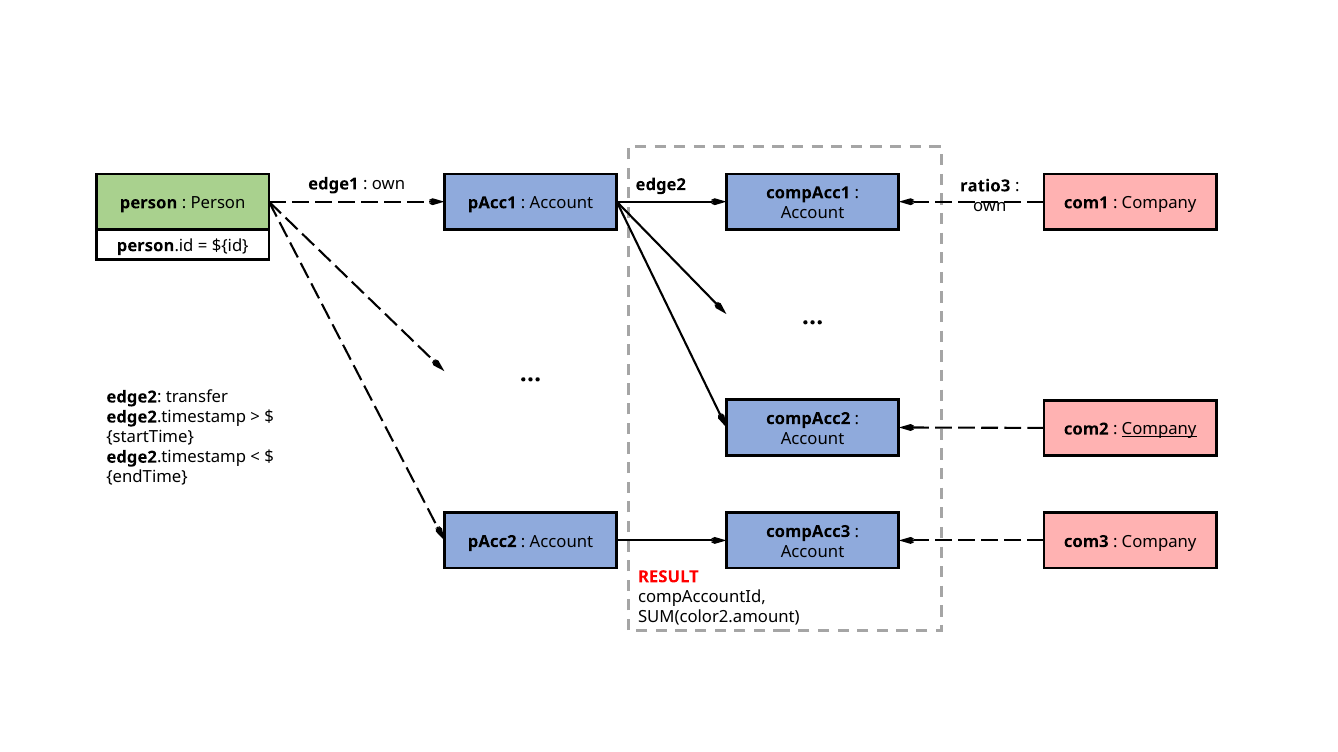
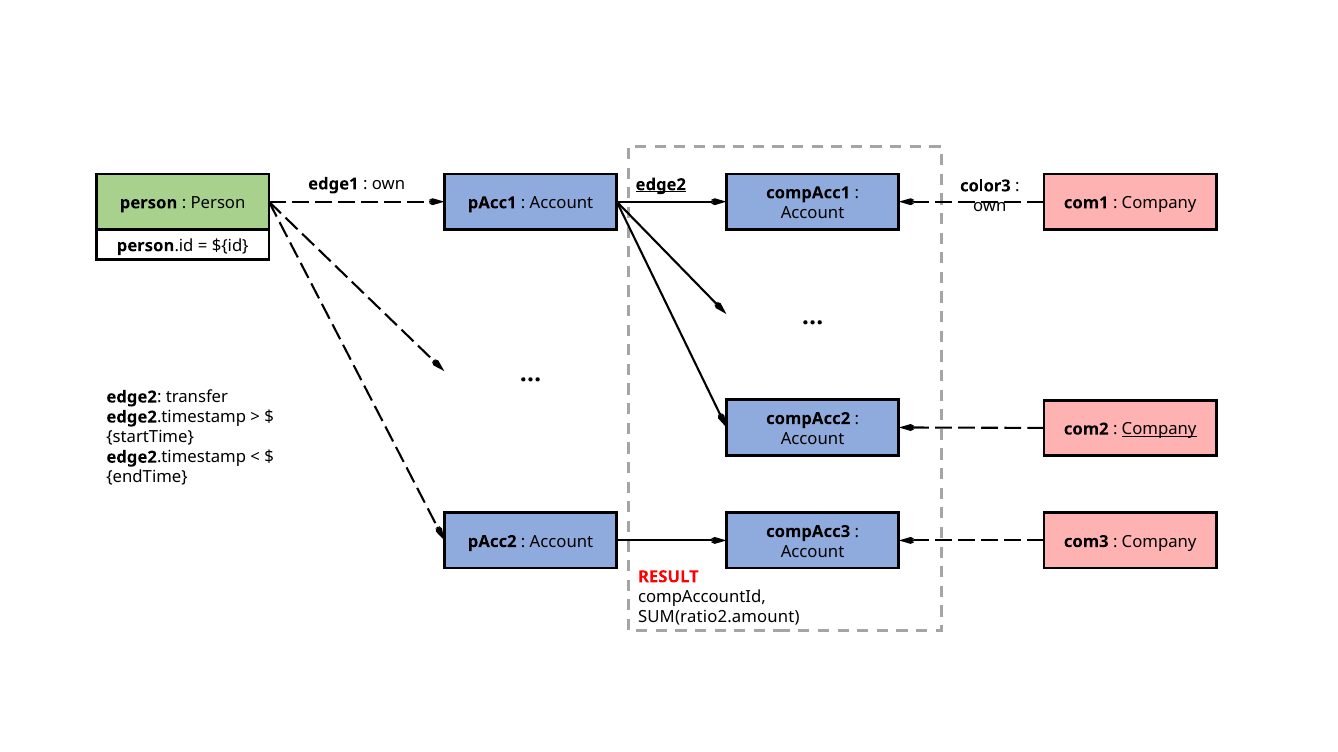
ratio3: ratio3 -> color3 (985, 186)
edge2 underline: none -> present (661, 185)
SUM(color2.amount: SUM(color2.amount -> SUM(ratio2.amount (719, 617)
